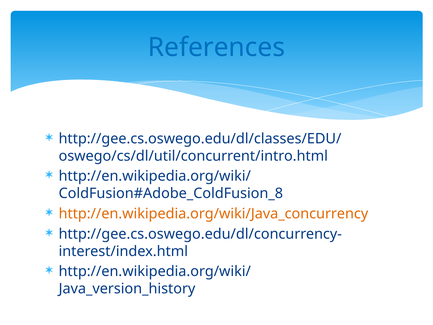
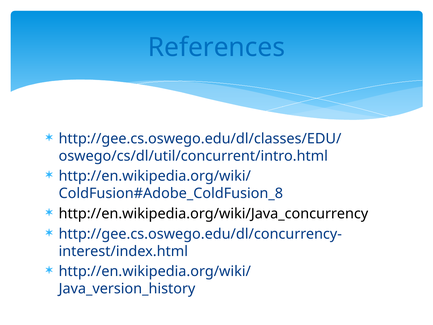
http://en.wikipedia.org/wiki/Java_concurrency colour: orange -> black (213, 214)
